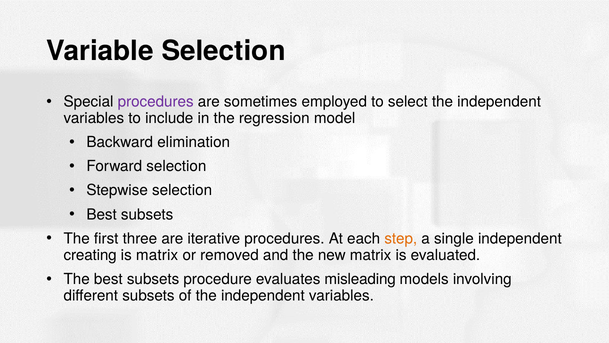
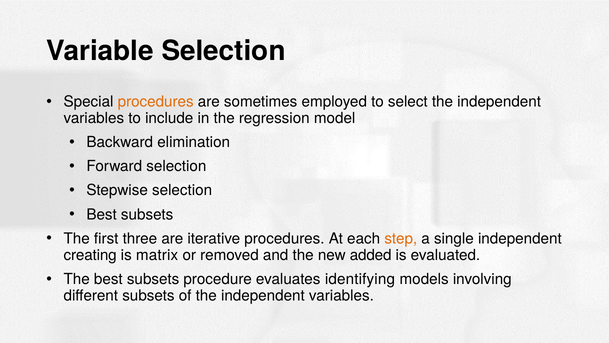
procedures colour: purple -> orange (156, 102)
new matrix: matrix -> added (371, 255)
misleading: misleading -> identifying (360, 279)
